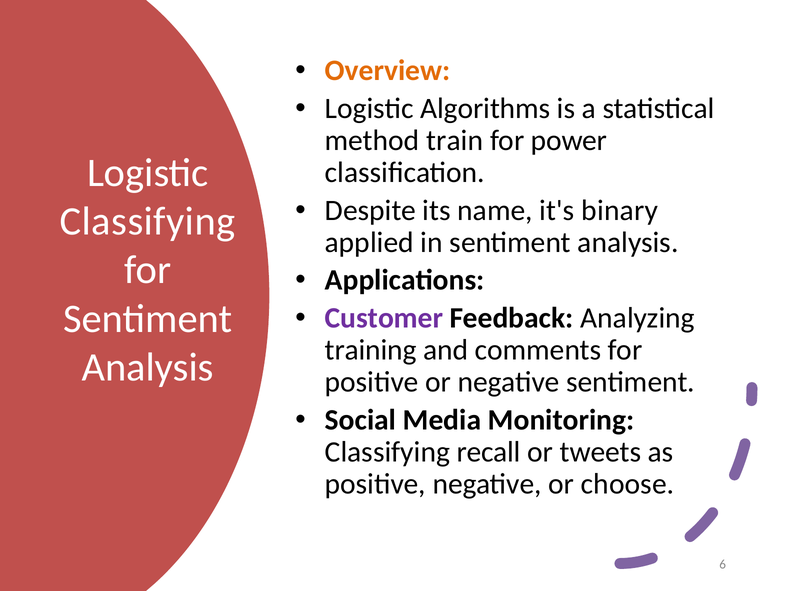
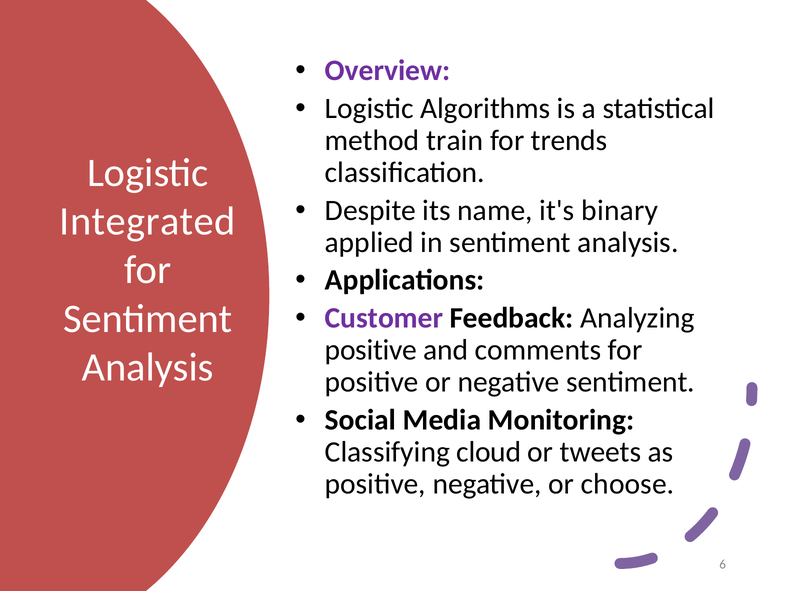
Overview colour: orange -> purple (388, 71)
power: power -> trends (569, 141)
Classifying: Classifying -> Integrated (148, 222)
training: training -> positive (371, 350)
recall: recall -> cloud (489, 452)
